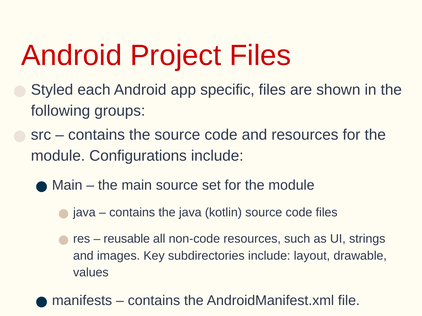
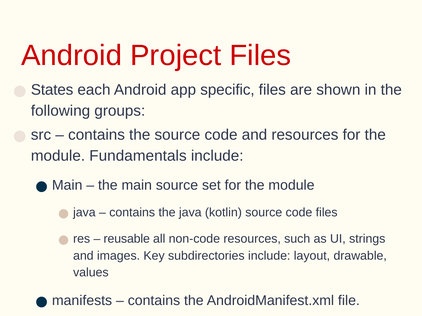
Styled: Styled -> States (52, 90)
Configurations: Configurations -> Fundamentals (138, 156)
